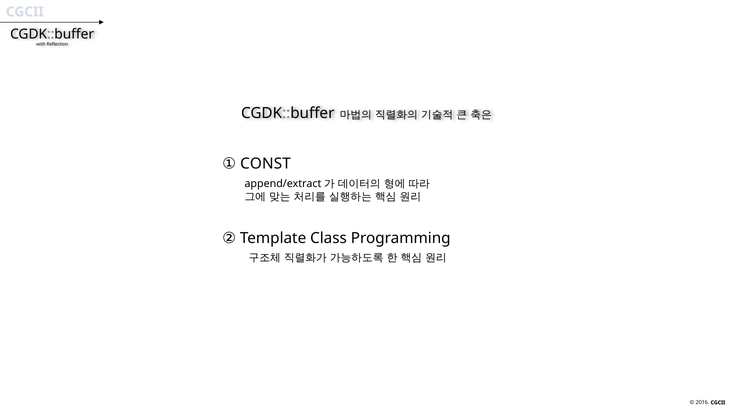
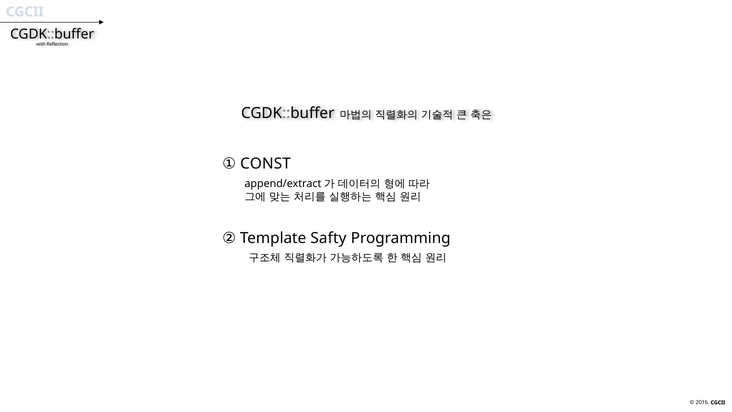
Class: Class -> Safty (328, 238)
